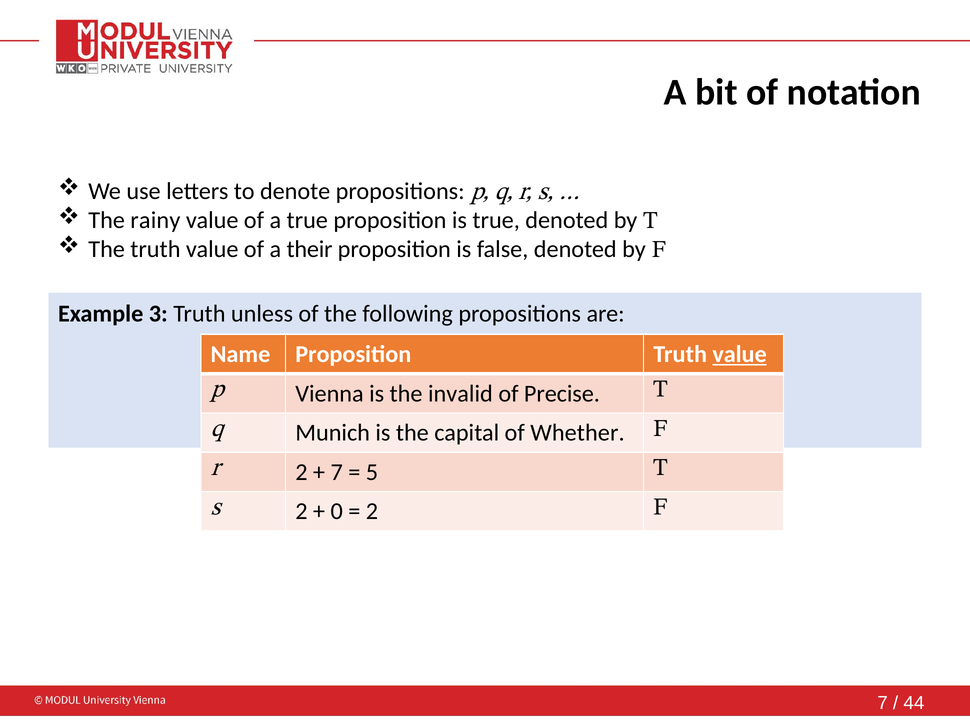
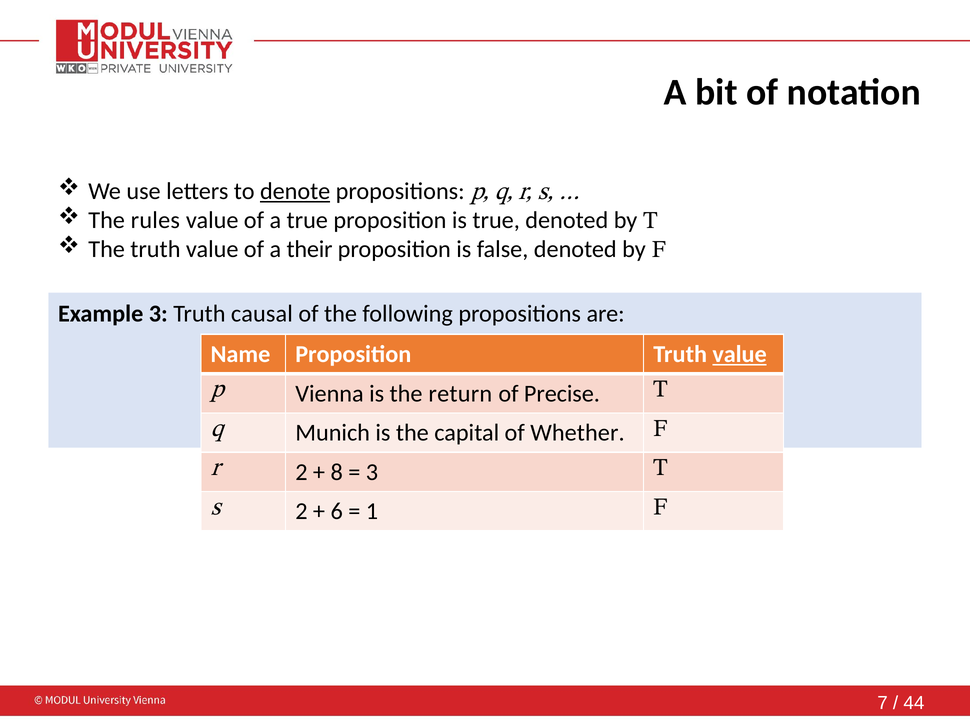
denote underline: none -> present (295, 191)
rainy: rainy -> rules (155, 220)
unless: unless -> causal (262, 314)
invalid: invalid -> return (460, 394)
7: 7 -> 8 (337, 472)
5: 5 -> 3 (372, 472)
0: 0 -> 6 (337, 512)
2: 2 -> 1 (372, 512)
